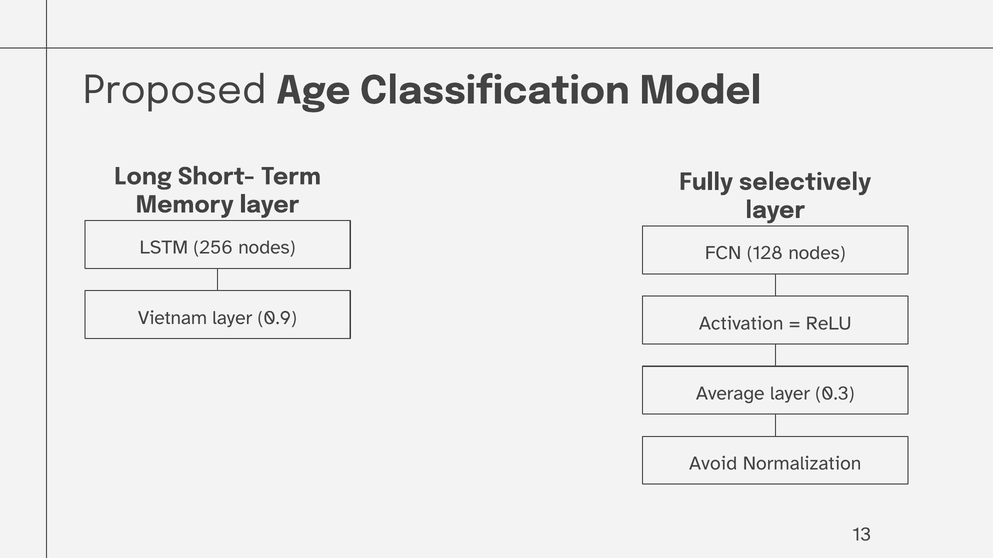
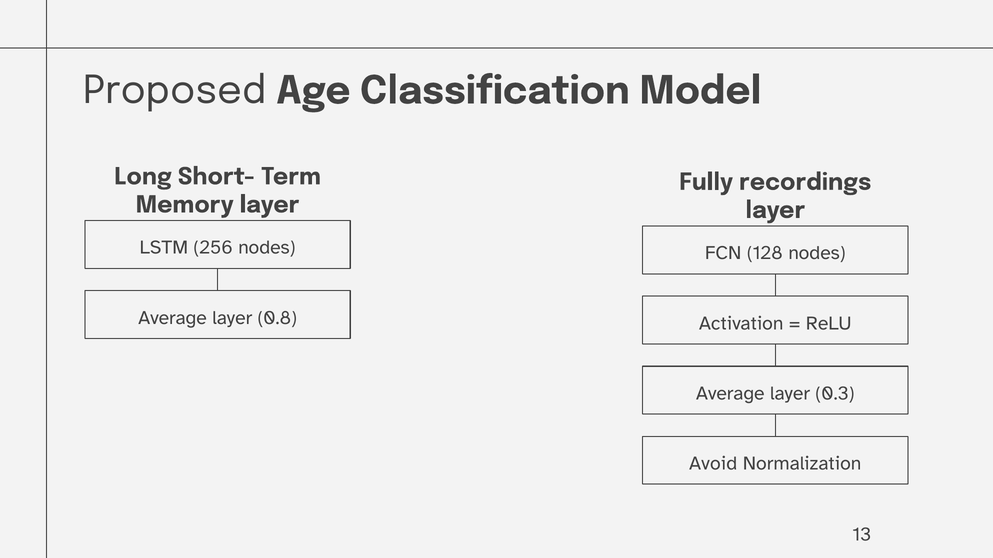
selectively: selectively -> recordings (805, 182)
Vietnam: Vietnam -> Average (173, 318)
0.9: 0.9 -> 0.8 (277, 318)
